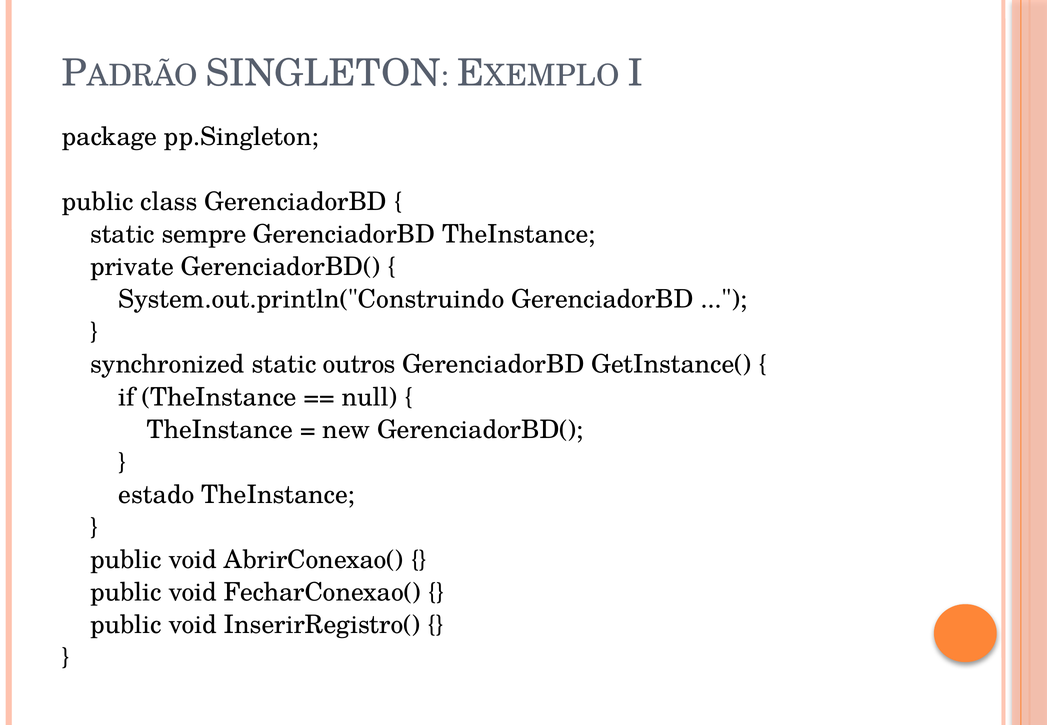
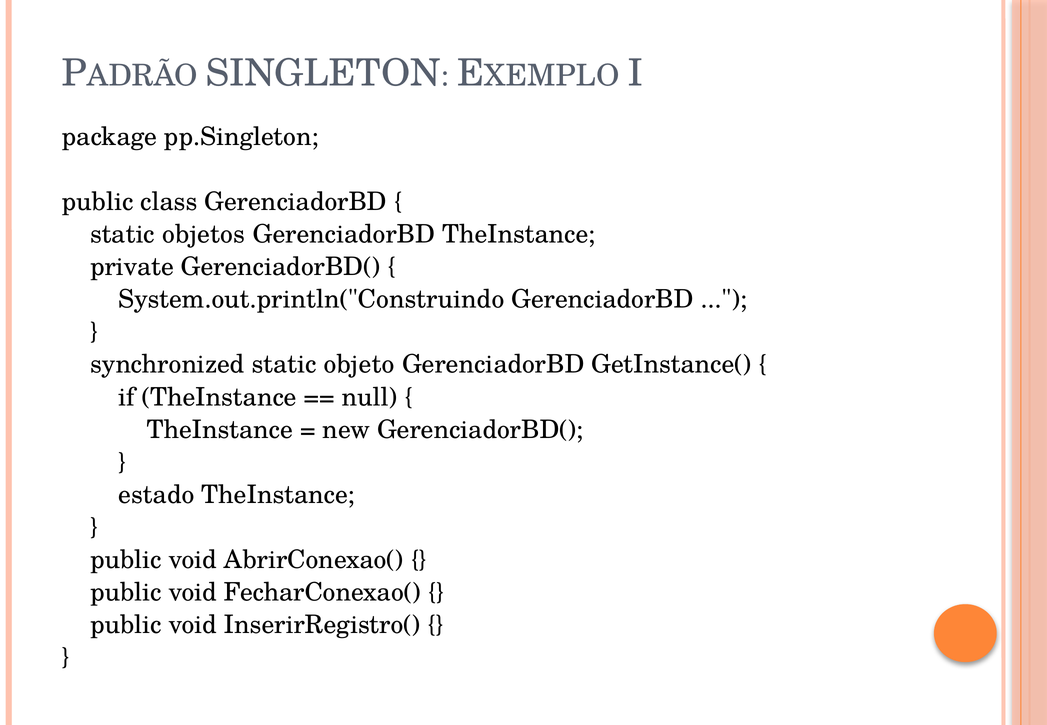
sempre: sempre -> objetos (204, 234)
outros: outros -> objeto (359, 364)
